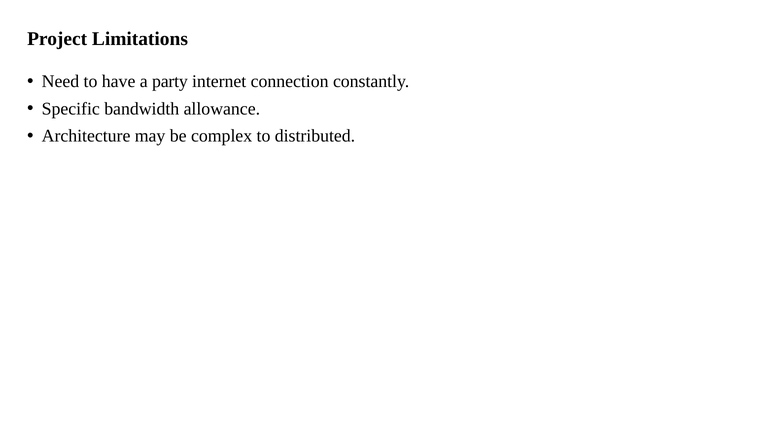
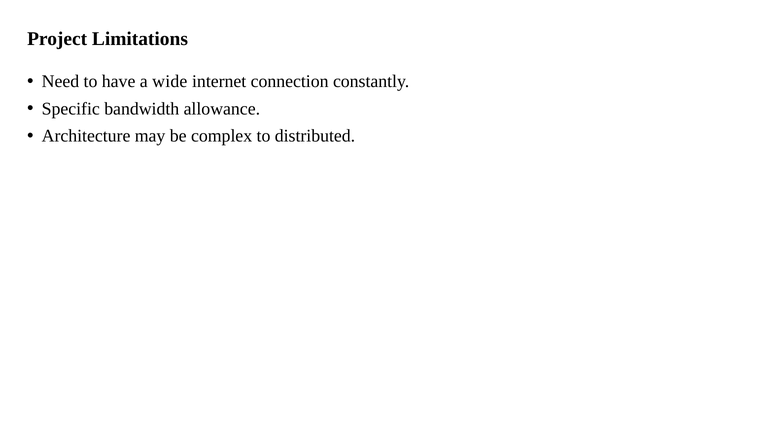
party: party -> wide (170, 81)
